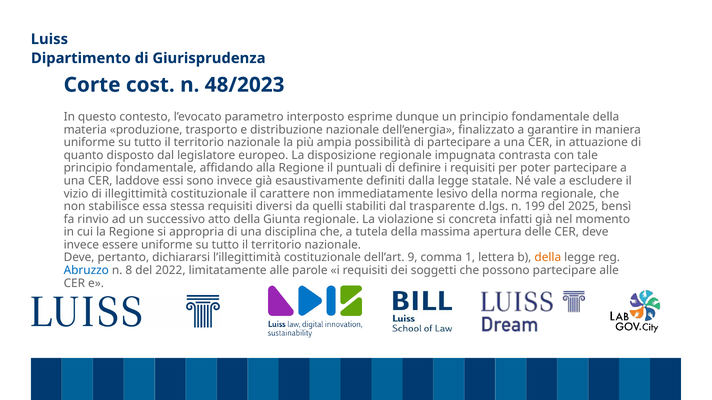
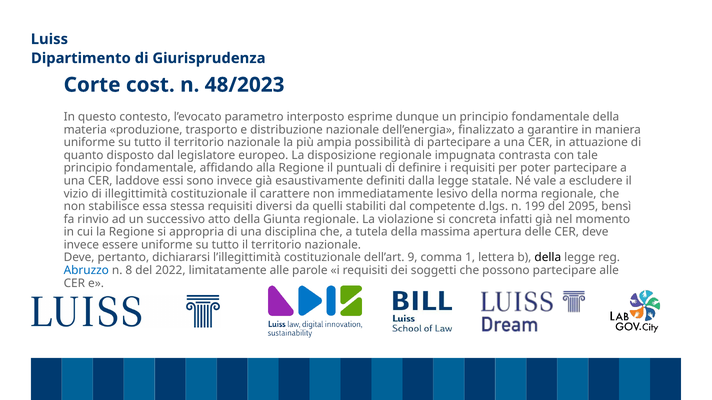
trasparente: trasparente -> competente (442, 207)
2025: 2025 -> 2095 (583, 207)
della colour: orange -> black (548, 258)
